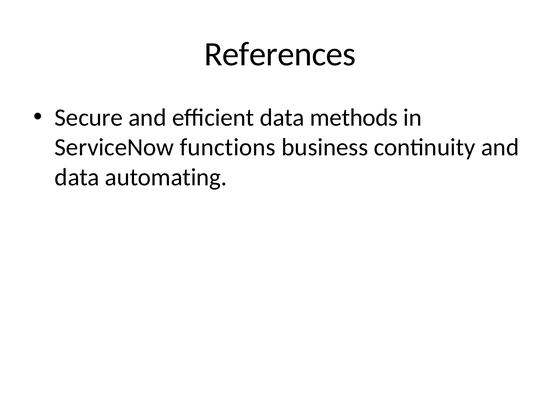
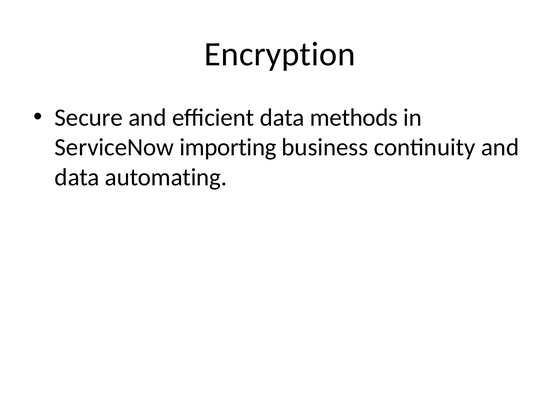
References: References -> Encryption (280, 54)
functions: functions -> importing (228, 147)
